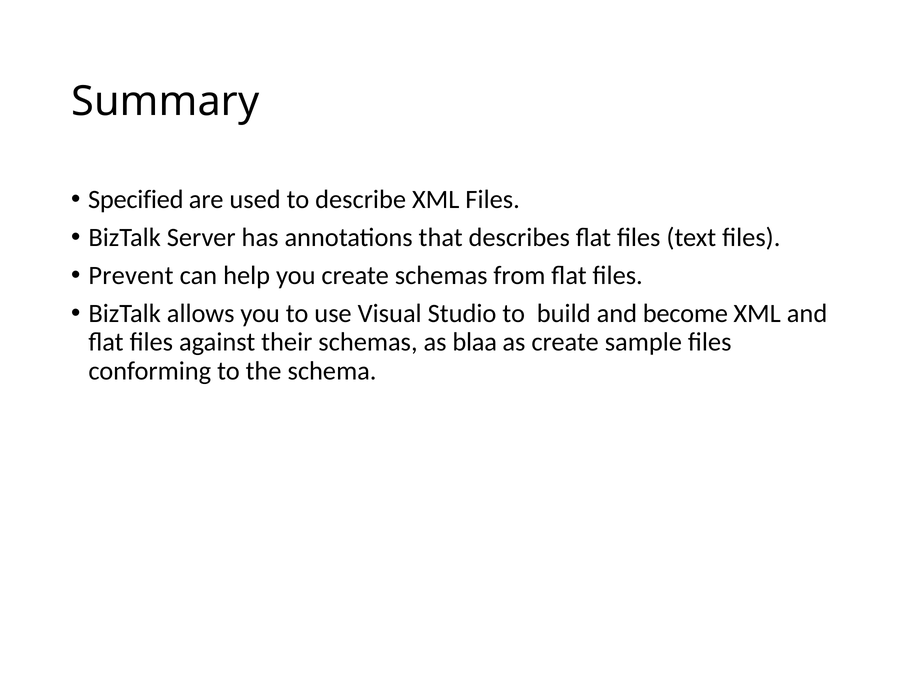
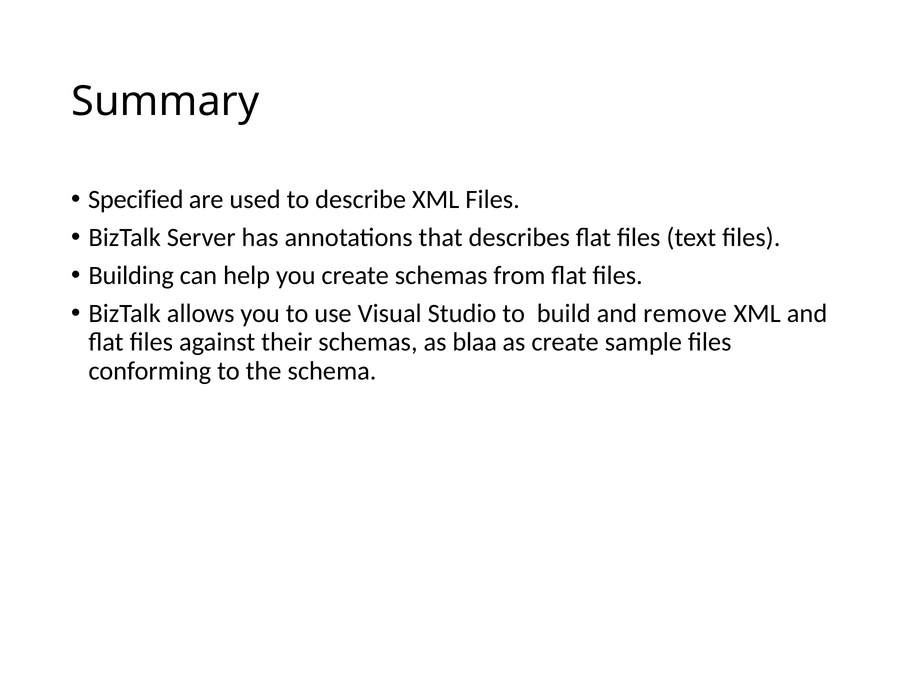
Prevent: Prevent -> Building (131, 276)
become: become -> remove (685, 314)
